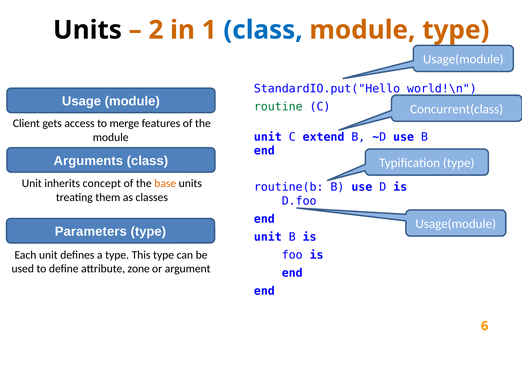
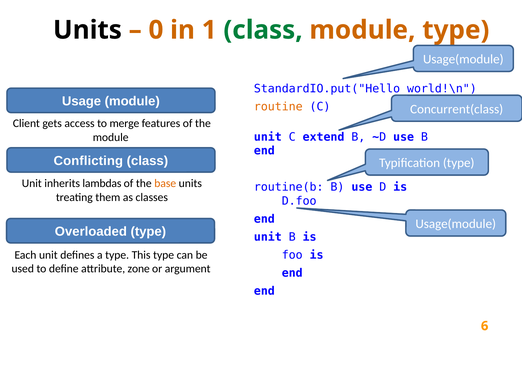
2: 2 -> 0 (156, 30)
class colour: blue -> green (263, 30)
routine colour: green -> orange (278, 107)
Arguments: Arguments -> Conflicting (88, 161)
concept: concept -> lambdas (102, 184)
Parameters: Parameters -> Overloaded (91, 232)
